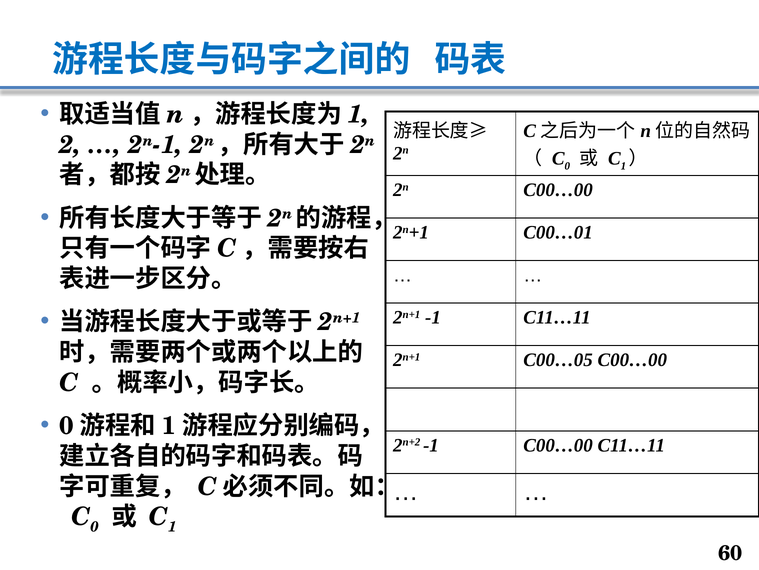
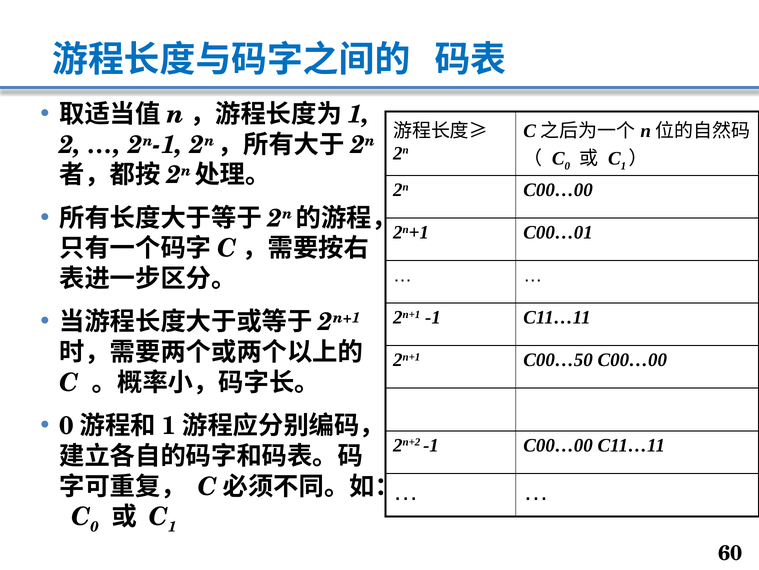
C00…05: C00…05 -> C00…50 (558, 359)
